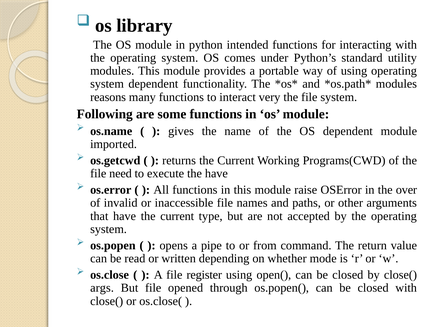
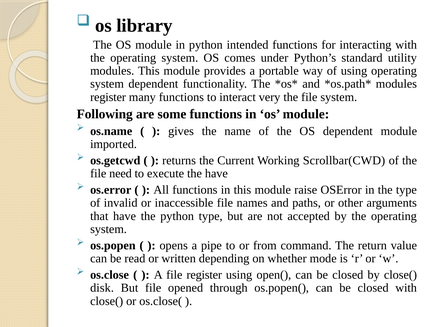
reasons: reasons -> register (108, 97)
Programs(CWD: Programs(CWD -> Scrollbar(CWD (344, 160)
the over: over -> type (406, 190)
have the current: current -> python (177, 216)
args: args -> disk (102, 288)
